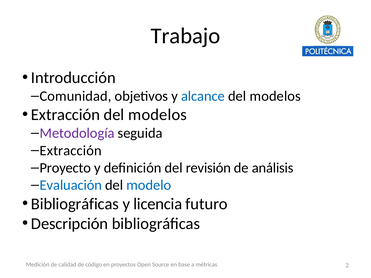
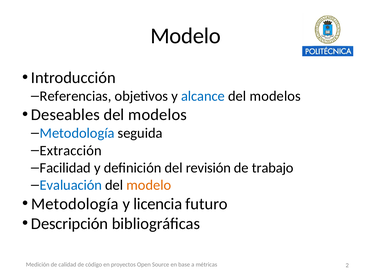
Trabajo: Trabajo -> Modelo (186, 36)
Comunidad: Comunidad -> Referencias (76, 96)
Extracción: Extracción -> Deseables (65, 115)
Metodología colour: purple -> blue (77, 133)
Proyecto: Proyecto -> Facilidad (65, 168)
análisis: análisis -> trabajo (273, 168)
modelo colour: blue -> orange (149, 185)
Bibliográficas: Bibliográficas -> Metodología (75, 204)
